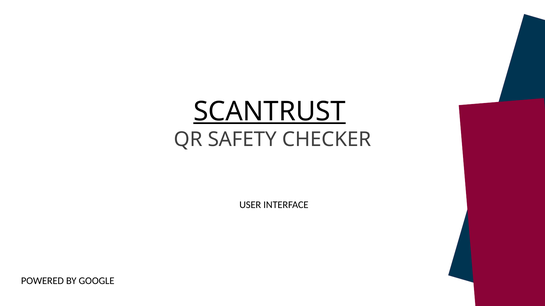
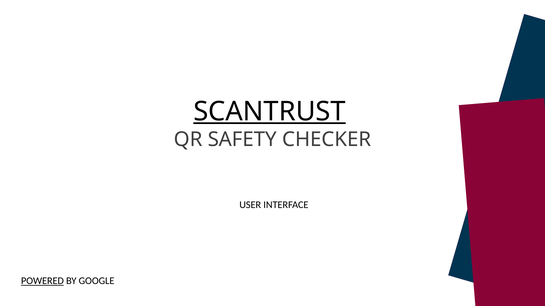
POWERED underline: none -> present (42, 281)
